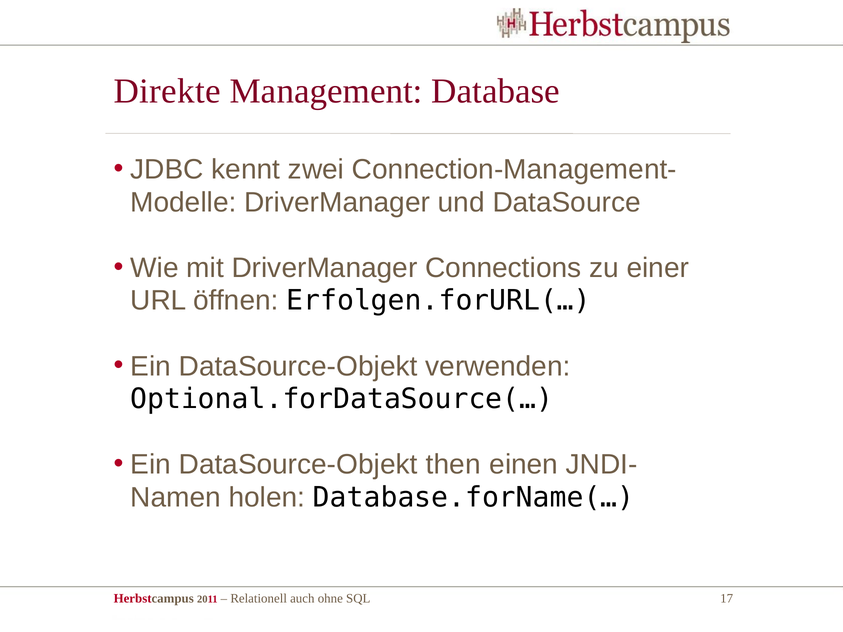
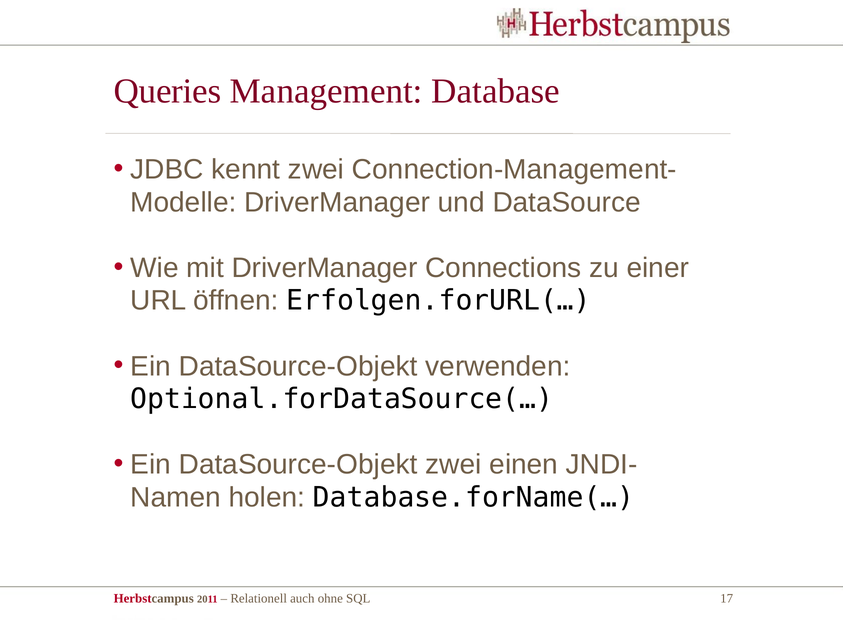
Direkte: Direkte -> Queries (168, 91)
DataSource-Objekt then: then -> zwei (453, 465)
